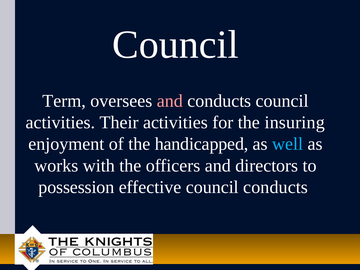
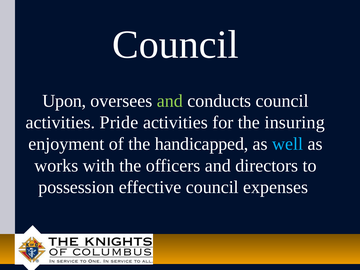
Term: Term -> Upon (64, 101)
and colour: pink -> light green (170, 101)
Their: Their -> Pride (119, 122)
council conducts: conducts -> expenses (276, 187)
